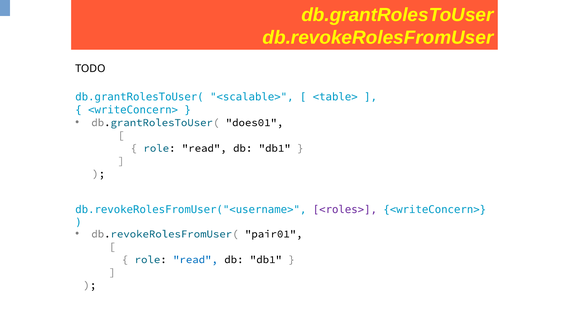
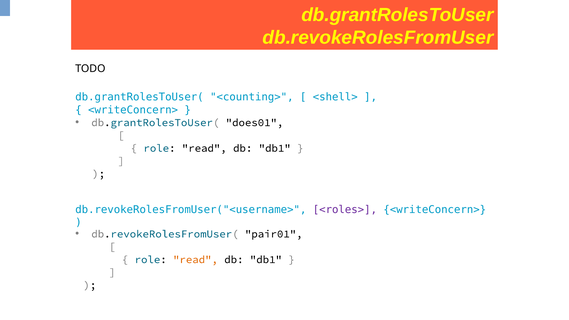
<scalable>: <scalable> -> <counting> (252, 97)
<table>: <table> -> <shell> (335, 97)
read colour: blue -> orange (195, 260)
